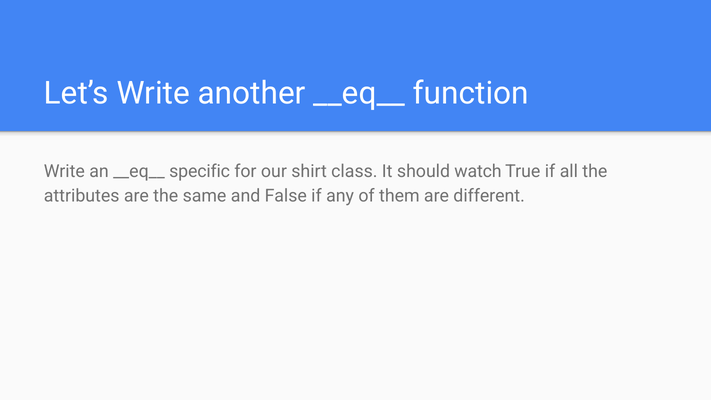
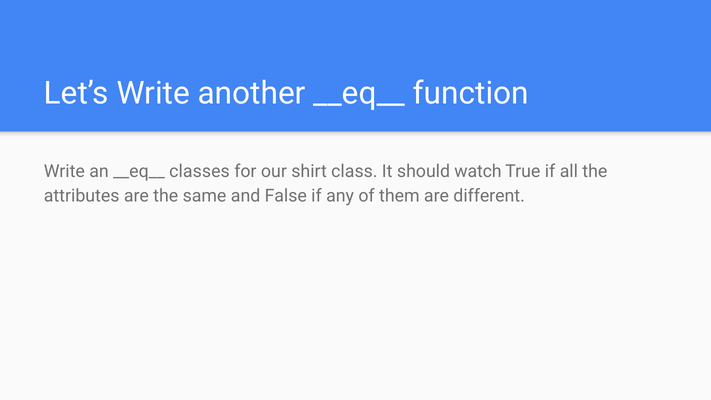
specific: specific -> classes (199, 171)
